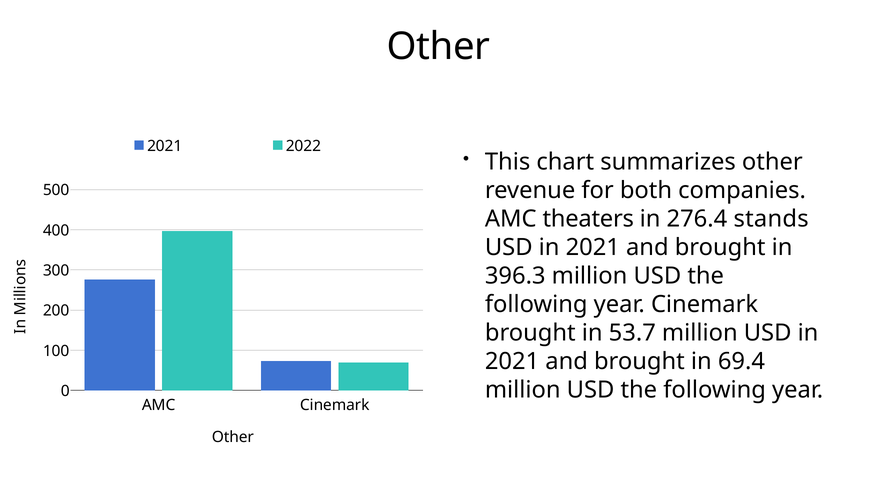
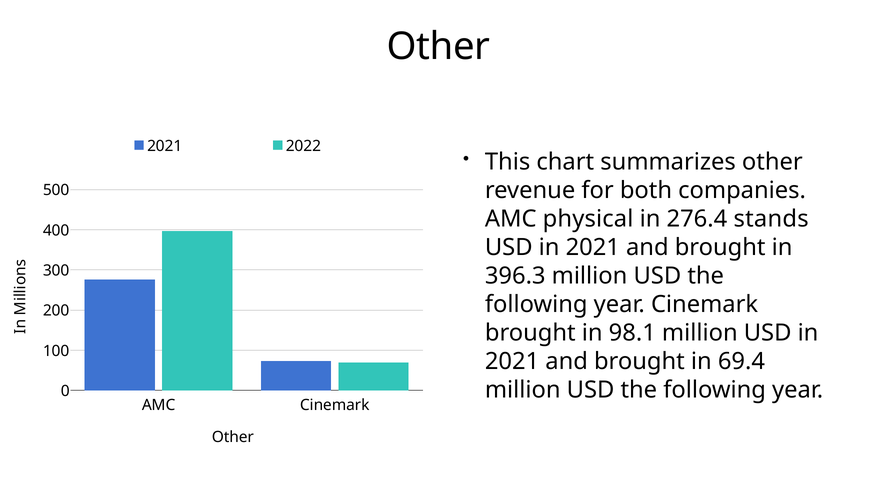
theaters: theaters -> physical (588, 219)
53.7: 53.7 -> 98.1 (632, 333)
